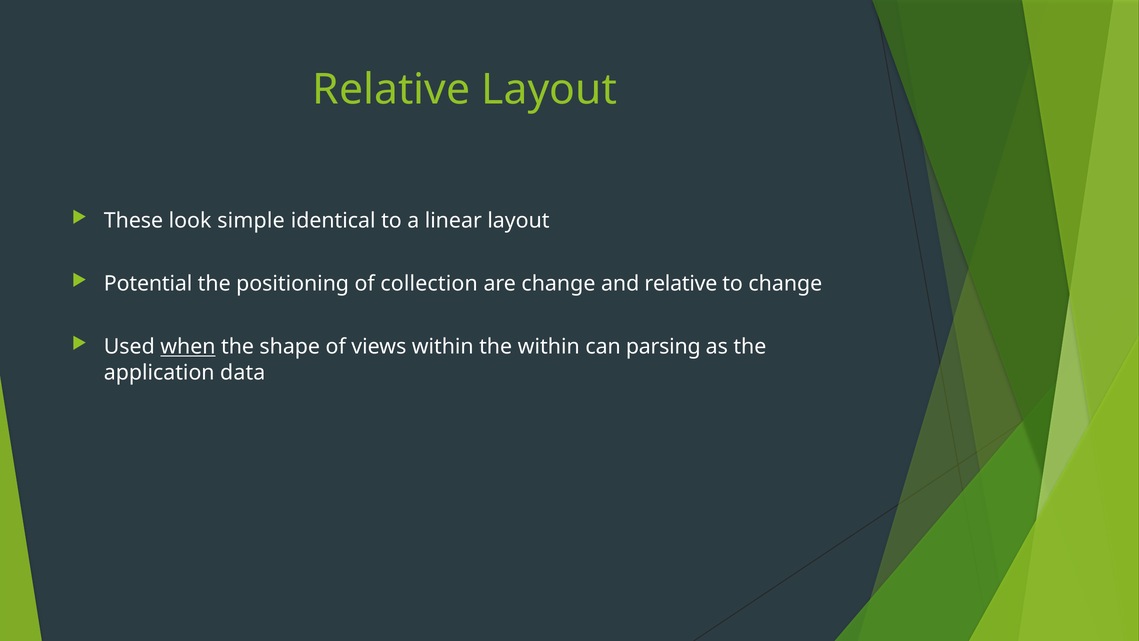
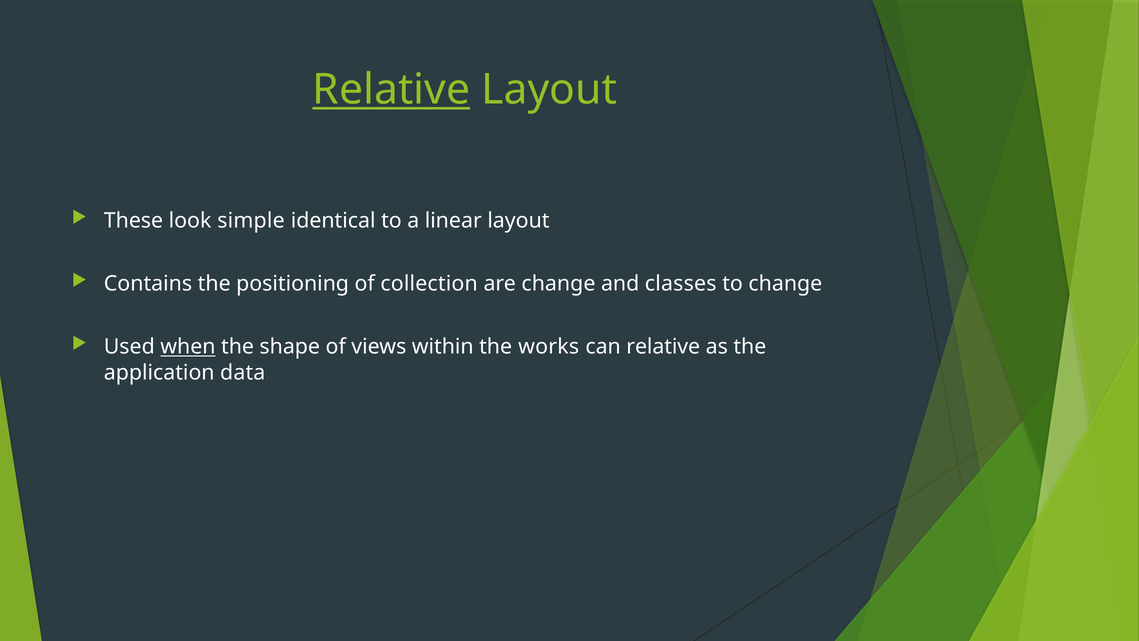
Relative underline: none -> present (391, 90)
Potential: Potential -> Contains (148, 284)
and relative: relative -> classes (681, 284)
the within: within -> works (549, 347)
can parsing: parsing -> relative (663, 347)
